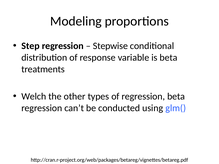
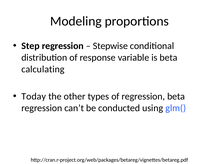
treatments: treatments -> calculating (43, 69)
Welch: Welch -> Today (34, 97)
